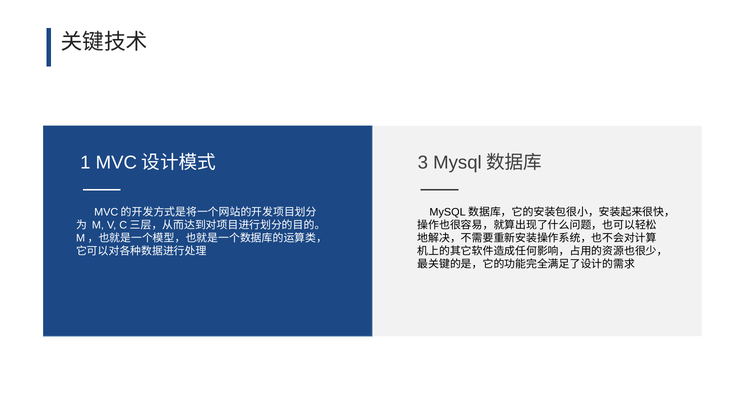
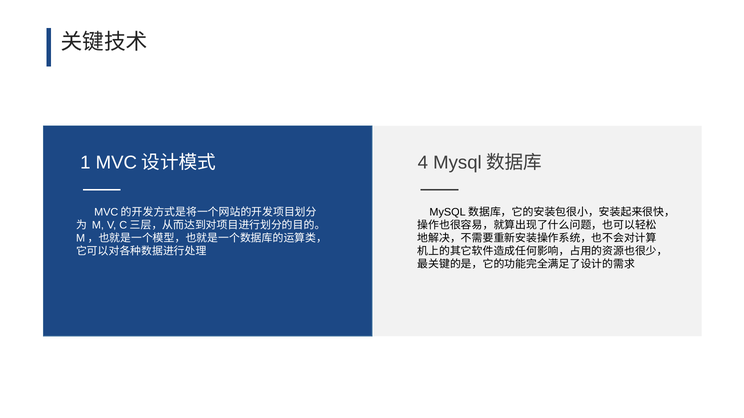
3: 3 -> 4 (423, 163)
